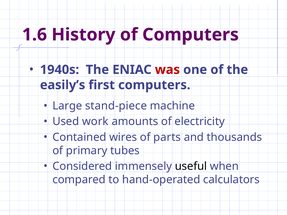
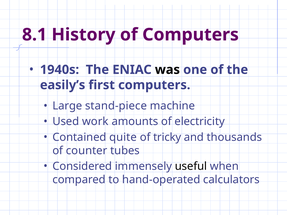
1.6: 1.6 -> 8.1 (34, 35)
was colour: red -> black (167, 70)
wires: wires -> quite (123, 137)
parts: parts -> tricky (167, 137)
primary: primary -> counter (87, 151)
